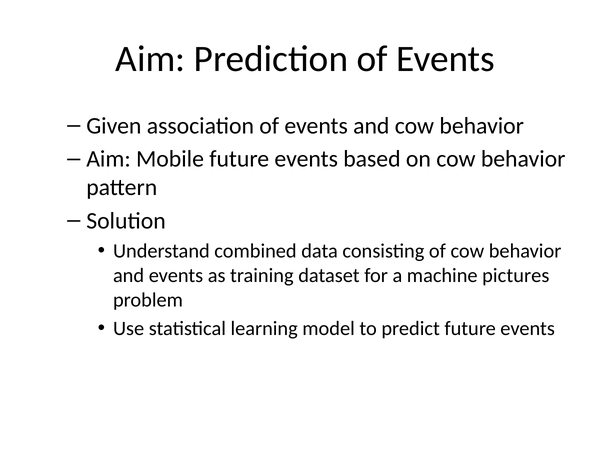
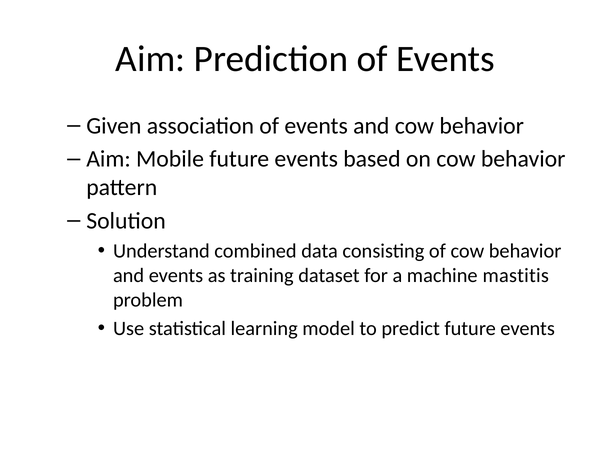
pictures: pictures -> mastitis (516, 276)
